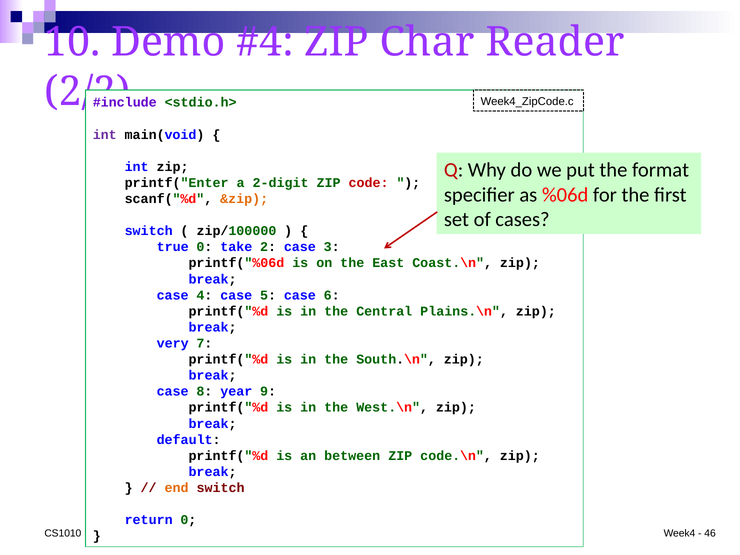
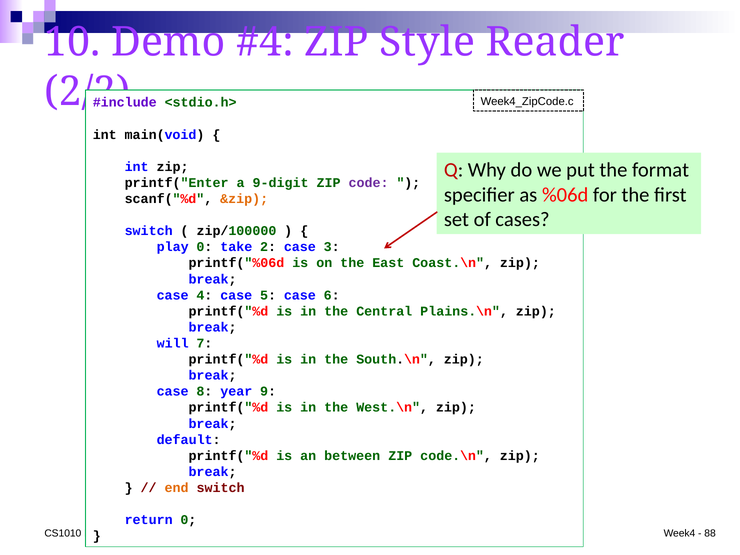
Char: Char -> Style (427, 42)
int colour: purple -> black (105, 135)
2-digit: 2-digit -> 9-digit (281, 183)
code colour: red -> purple (369, 183)
true: true -> play (173, 247)
very: very -> will (173, 343)
46: 46 -> 88 (710, 534)
